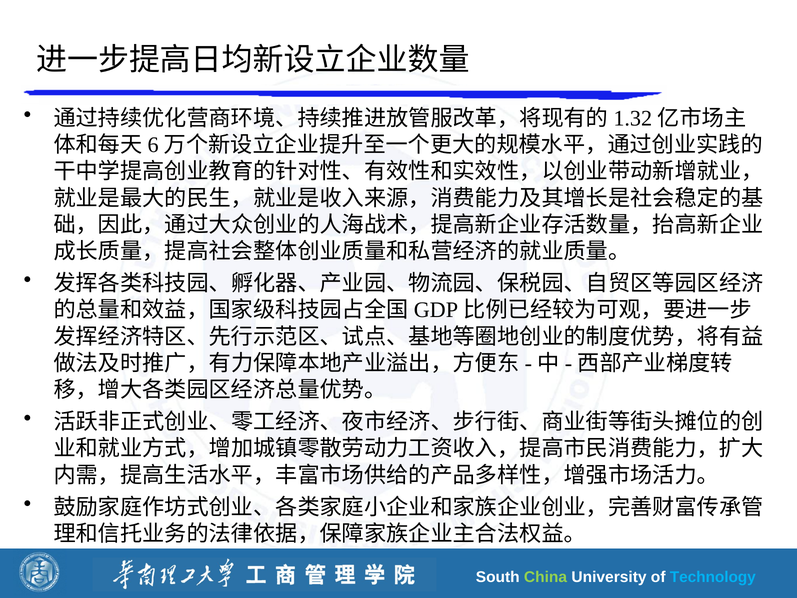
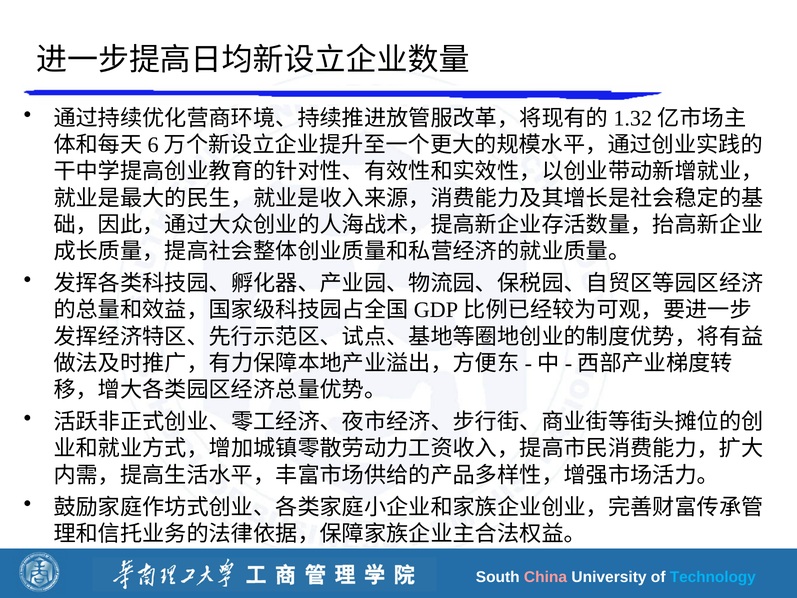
China colour: light green -> pink (546, 577)
